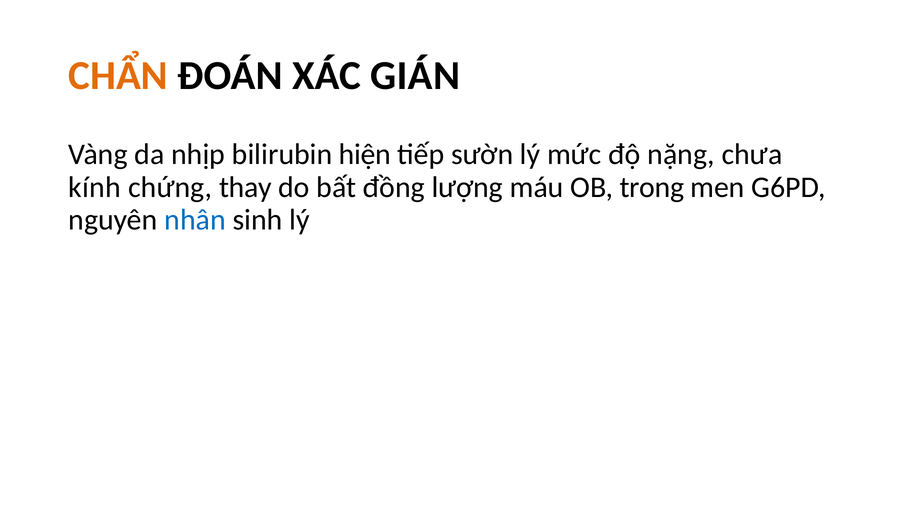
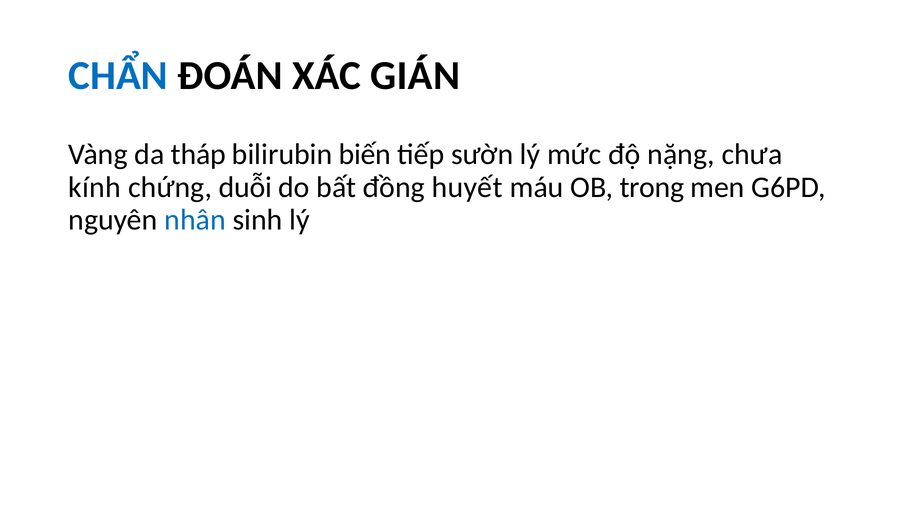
CHẨN colour: orange -> blue (118, 76)
nhịp: nhịp -> tháp (198, 154)
hiện: hiện -> biến (365, 154)
thay: thay -> duỗi (245, 187)
lượng: lượng -> huyết (467, 187)
